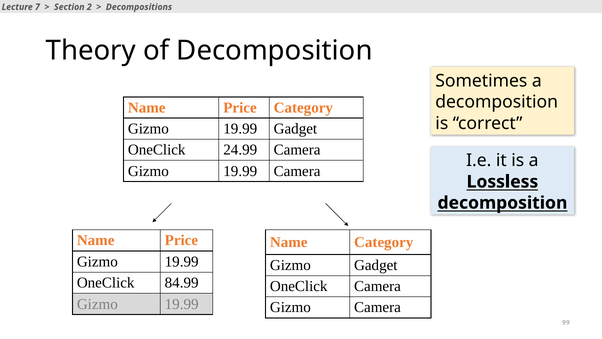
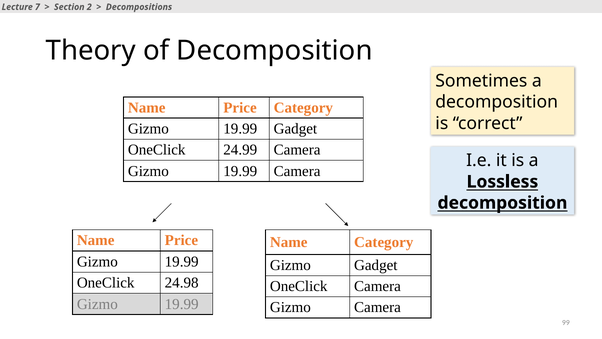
84.99: 84.99 -> 24.98 (182, 283)
